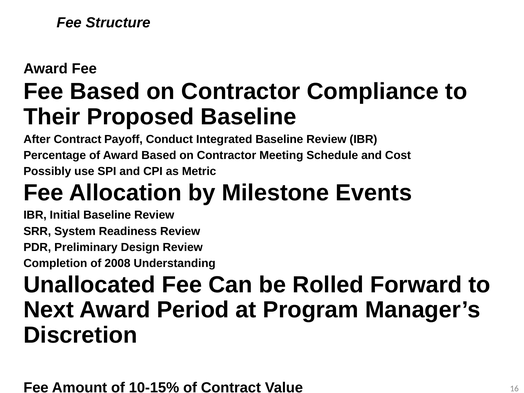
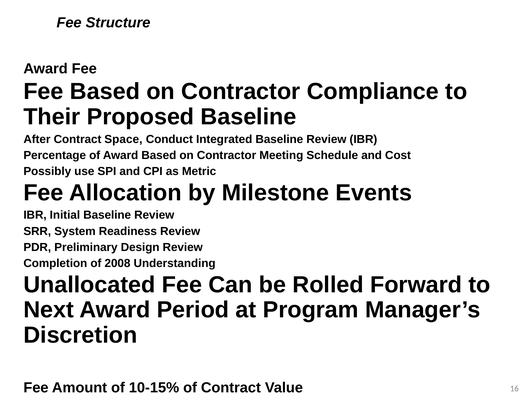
Payoff: Payoff -> Space (123, 139)
